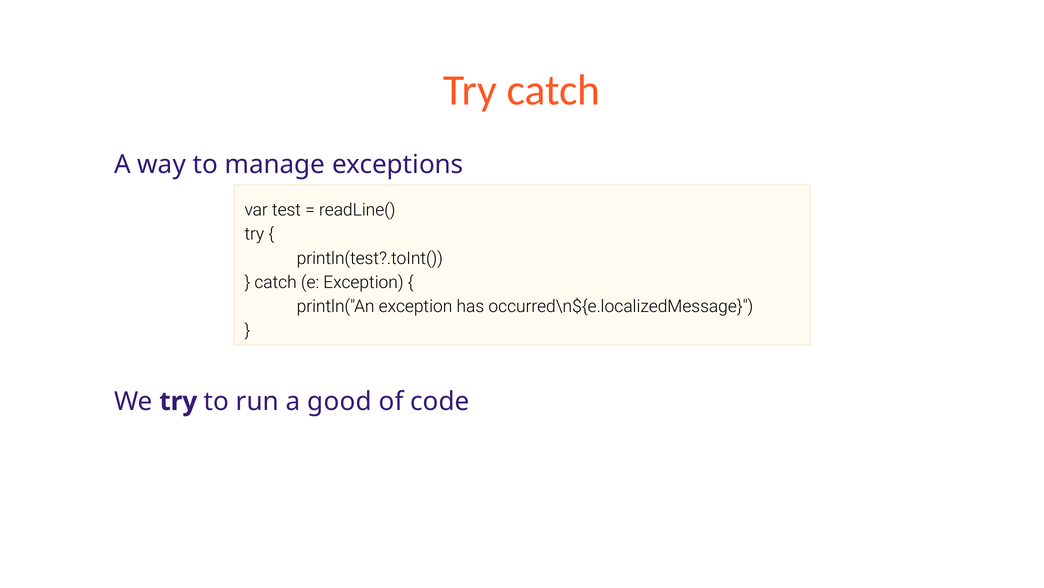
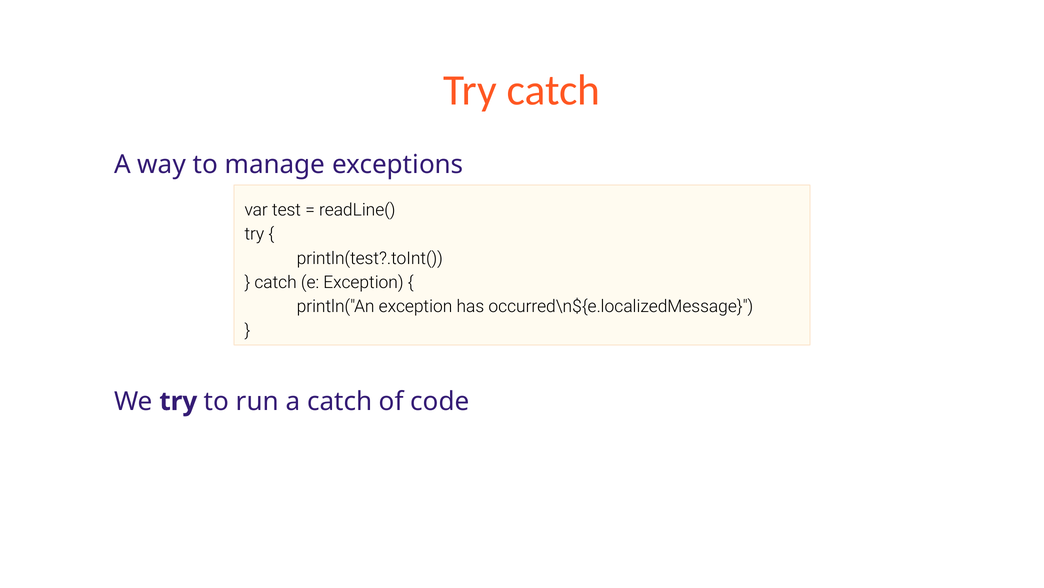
a good: good -> catch (340, 401)
